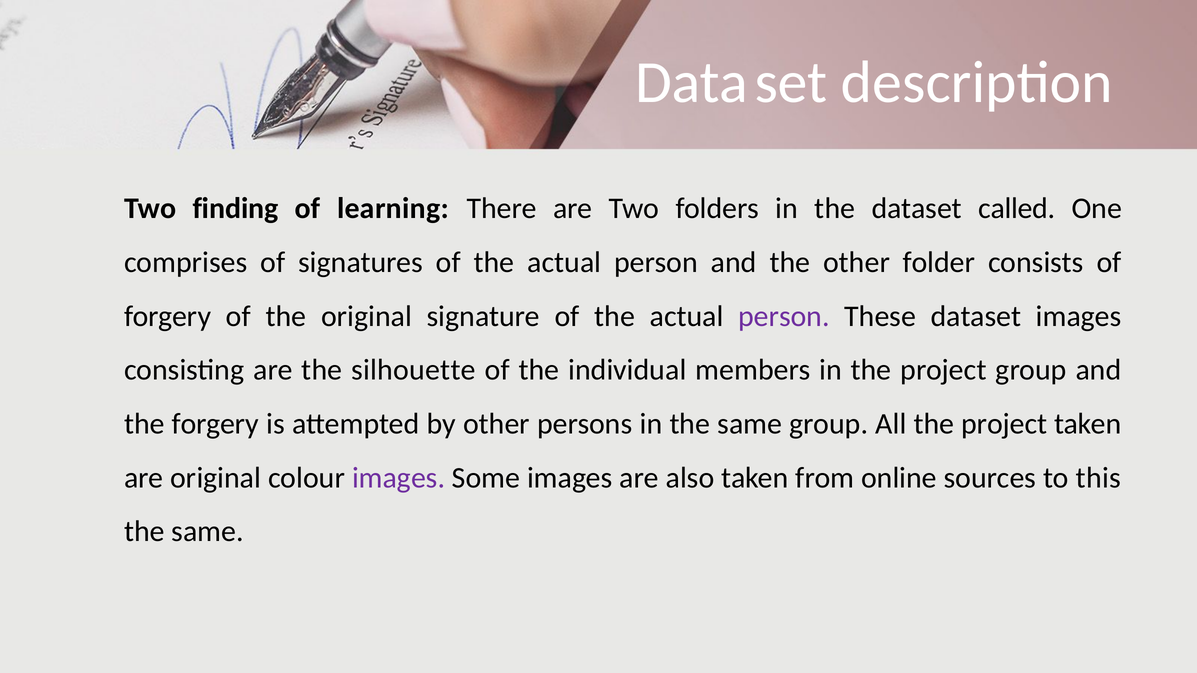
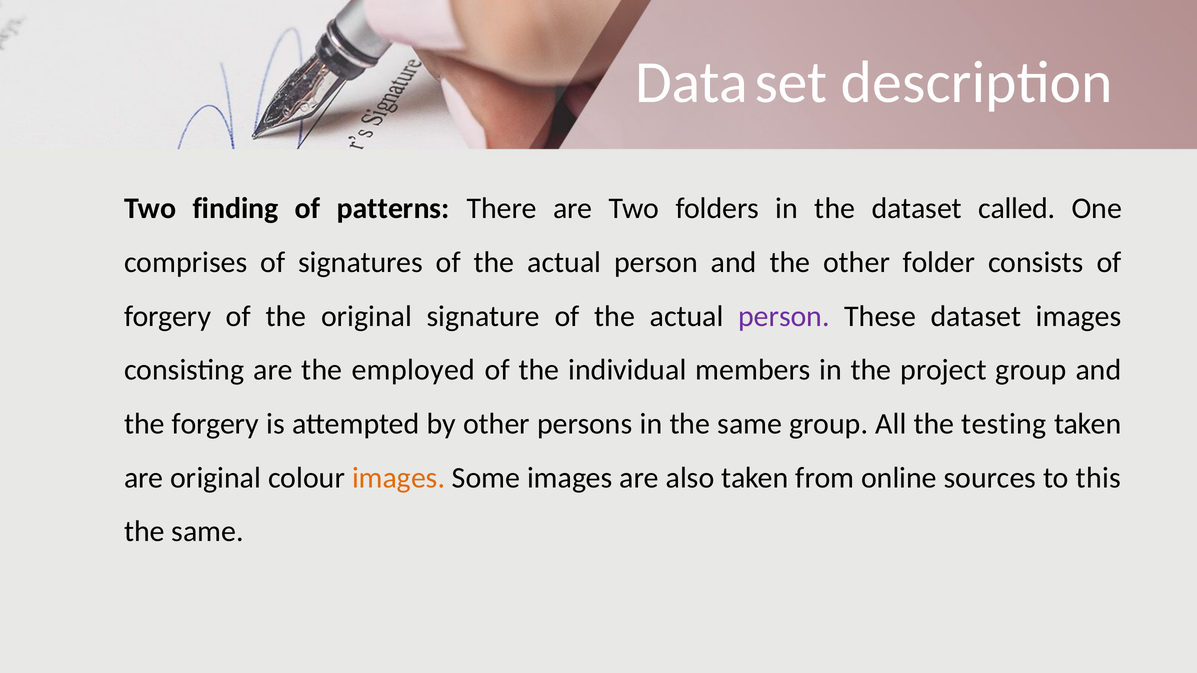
learning: learning -> patterns (393, 209)
silhouette: silhouette -> employed (413, 370)
All the project: project -> testing (1004, 424)
images colour: purple -> orange (399, 478)
